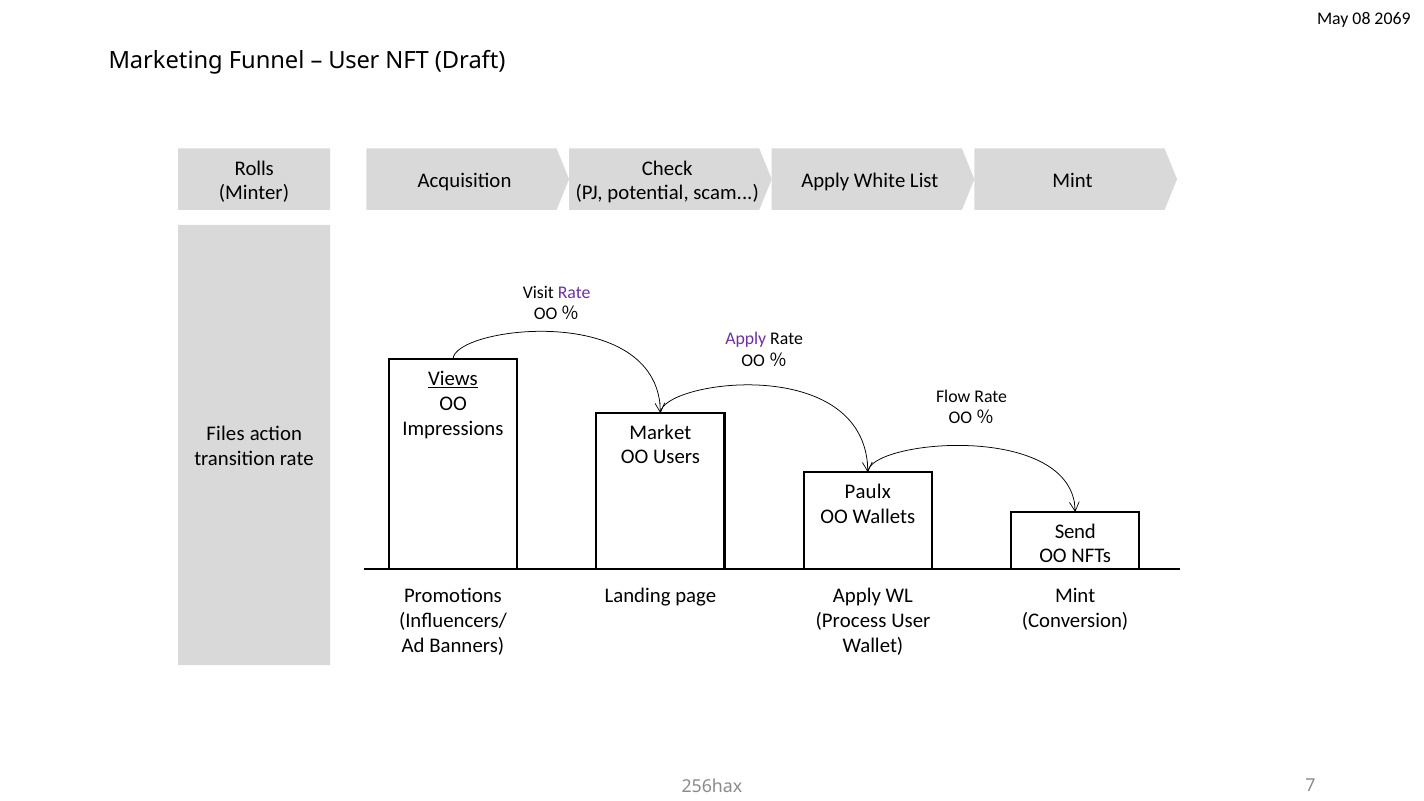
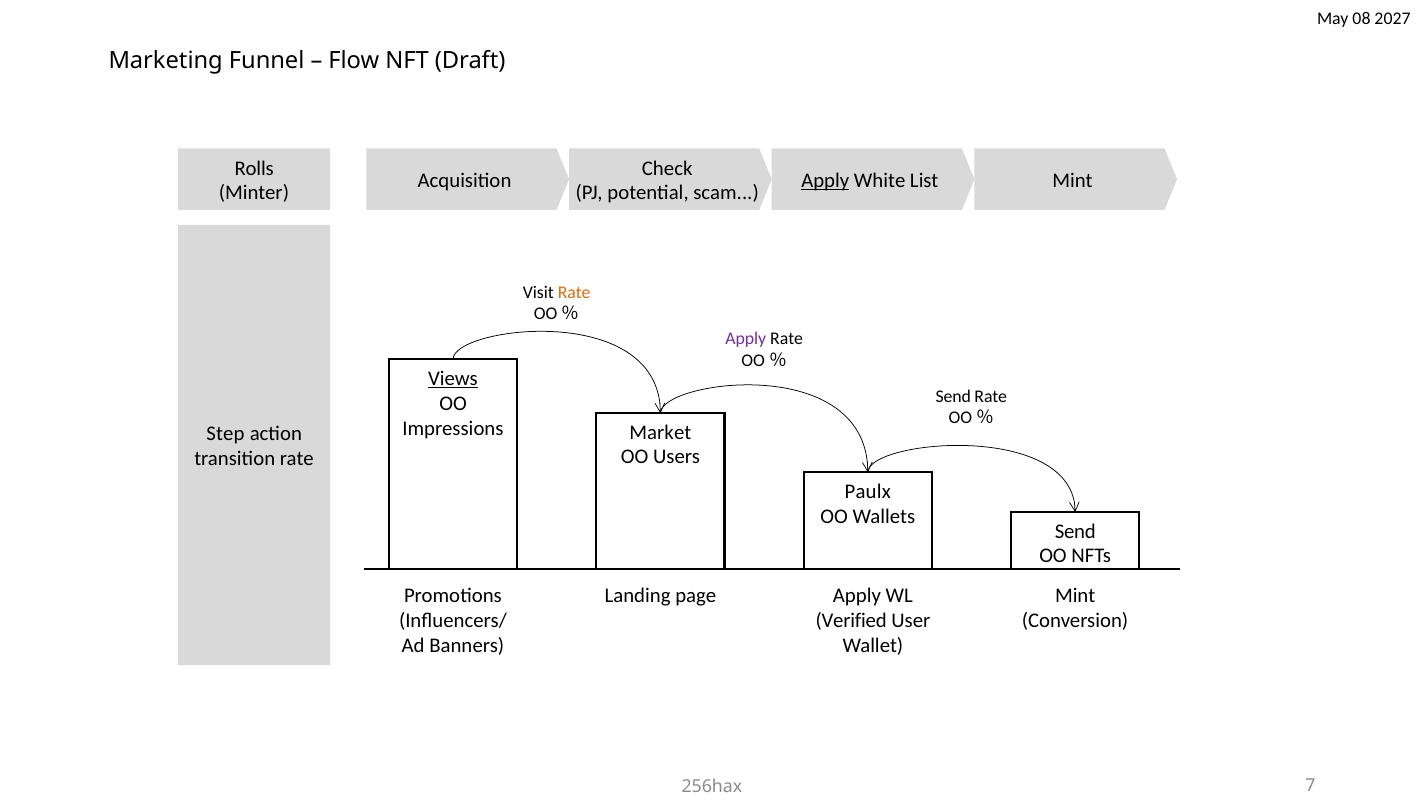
2069: 2069 -> 2027 (1393, 18)
User: User -> Flow (354, 61)
Apply underline: none -> present (825, 181)
Rate colour: purple -> orange (574, 292)
Flow: Flow -> Send (953, 396)
Files: Files -> Step (225, 434)
Process: Process -> Verified (851, 621)
